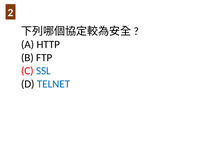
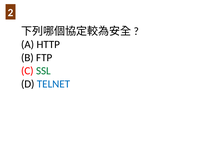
SSL colour: blue -> green (43, 71)
